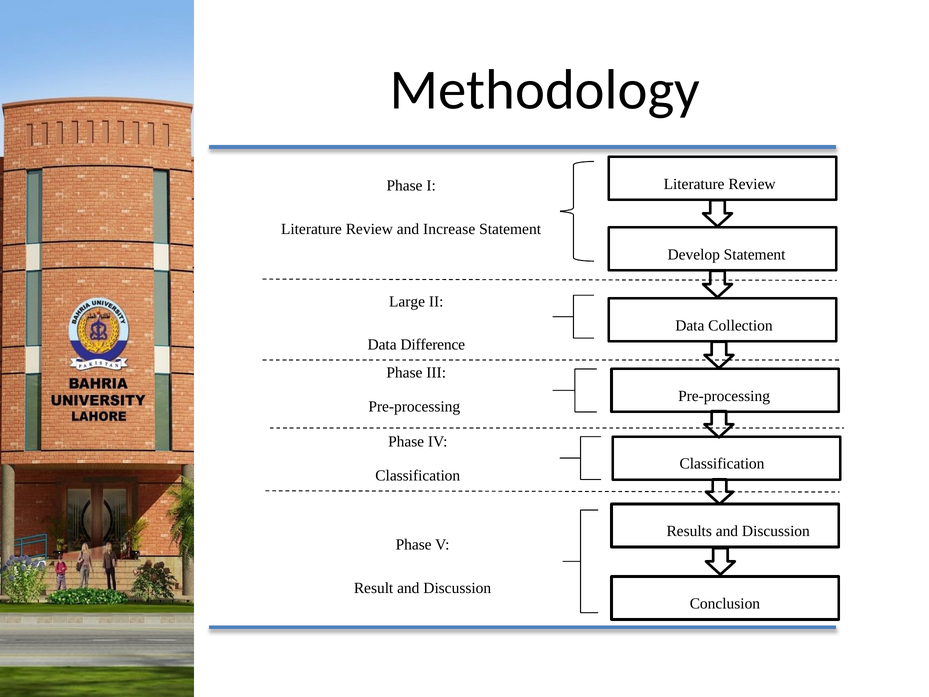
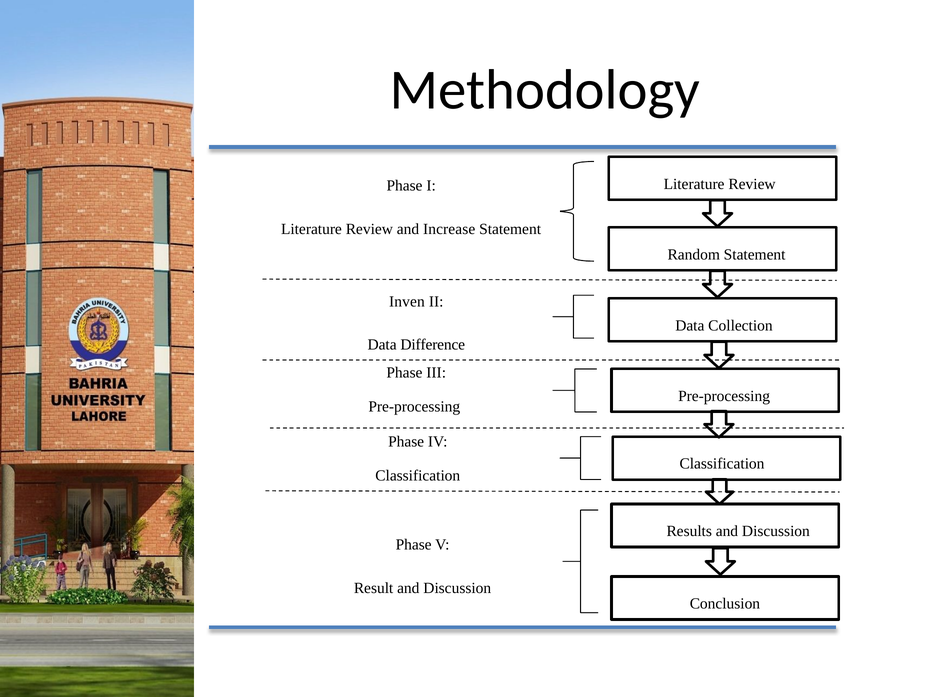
Develop: Develop -> Random (694, 254)
Large: Large -> Inven (407, 301)
